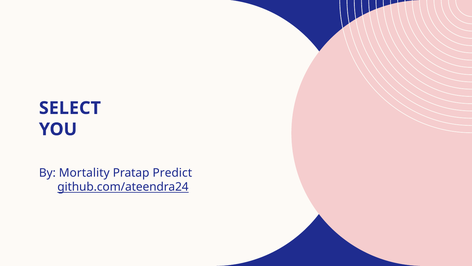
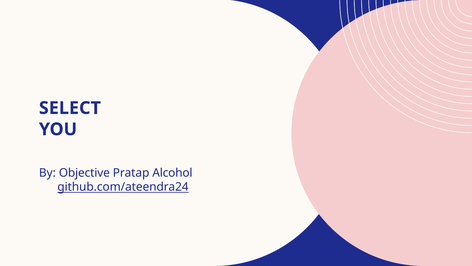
Mortality: Mortality -> Objective (84, 173)
Predict: Predict -> Alcohol (172, 173)
